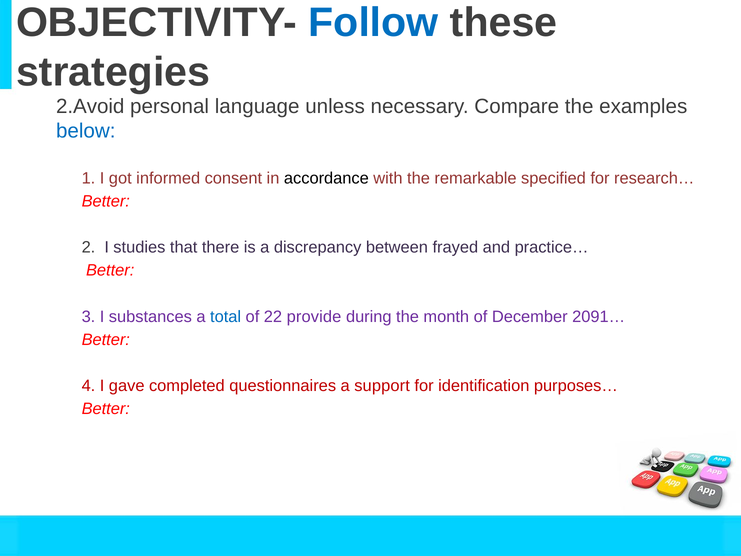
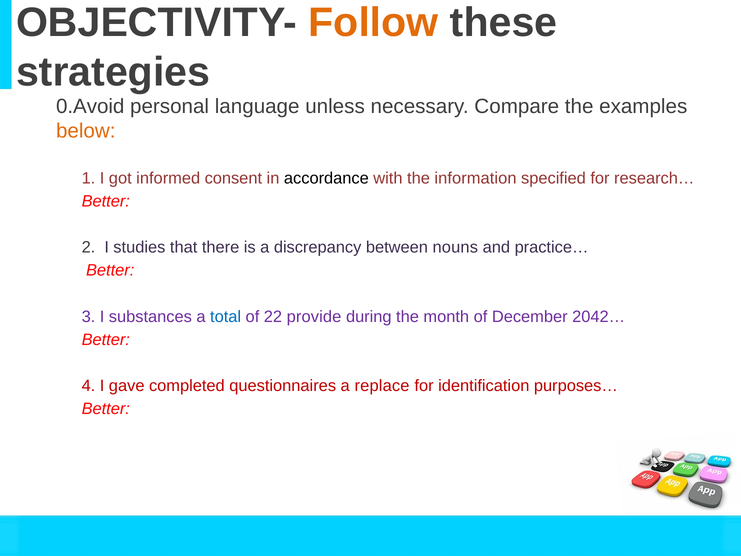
Follow colour: blue -> orange (373, 23)
2.Avoid: 2.Avoid -> 0.Avoid (90, 106)
below colour: blue -> orange (86, 131)
remarkable: remarkable -> information (476, 178)
frayed: frayed -> nouns (455, 247)
2091…: 2091… -> 2042… (599, 316)
support: support -> replace (382, 386)
